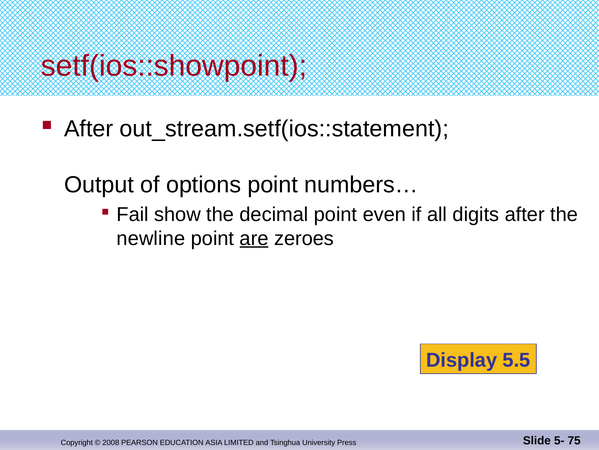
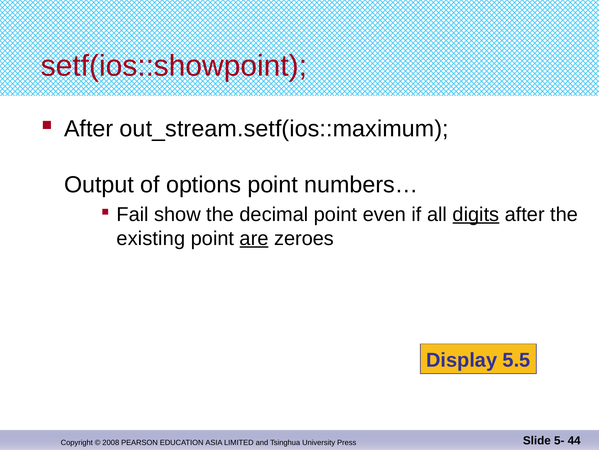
out_stream.setf(ios::statement: out_stream.setf(ios::statement -> out_stream.setf(ios::maximum (284, 128)
digits underline: none -> present (476, 214)
newline: newline -> existing (151, 238)
75: 75 -> 44 (574, 440)
